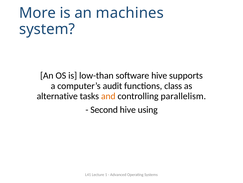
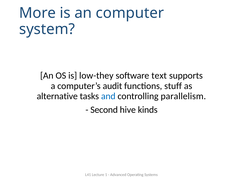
machines: machines -> computer (130, 13)
low-than: low-than -> low-they (96, 75)
software hive: hive -> text (159, 75)
class: class -> stuff (173, 86)
and colour: orange -> blue (108, 96)
using: using -> kinds (148, 109)
